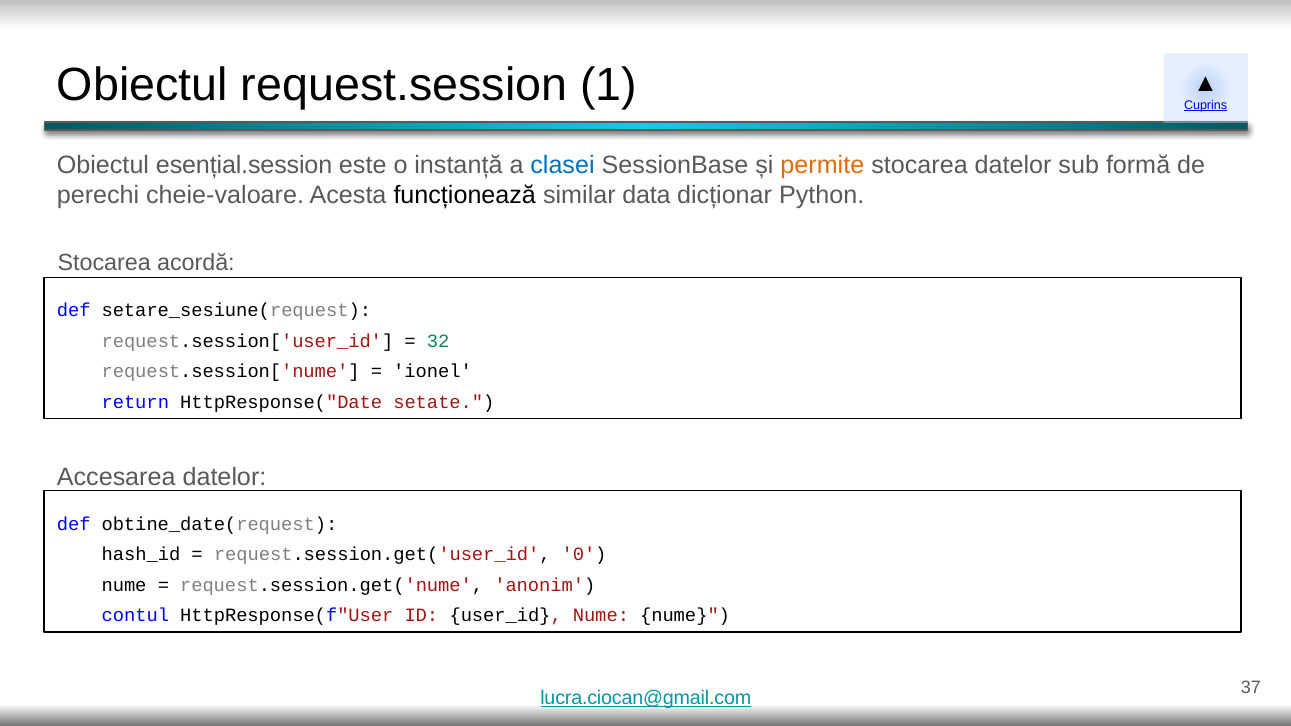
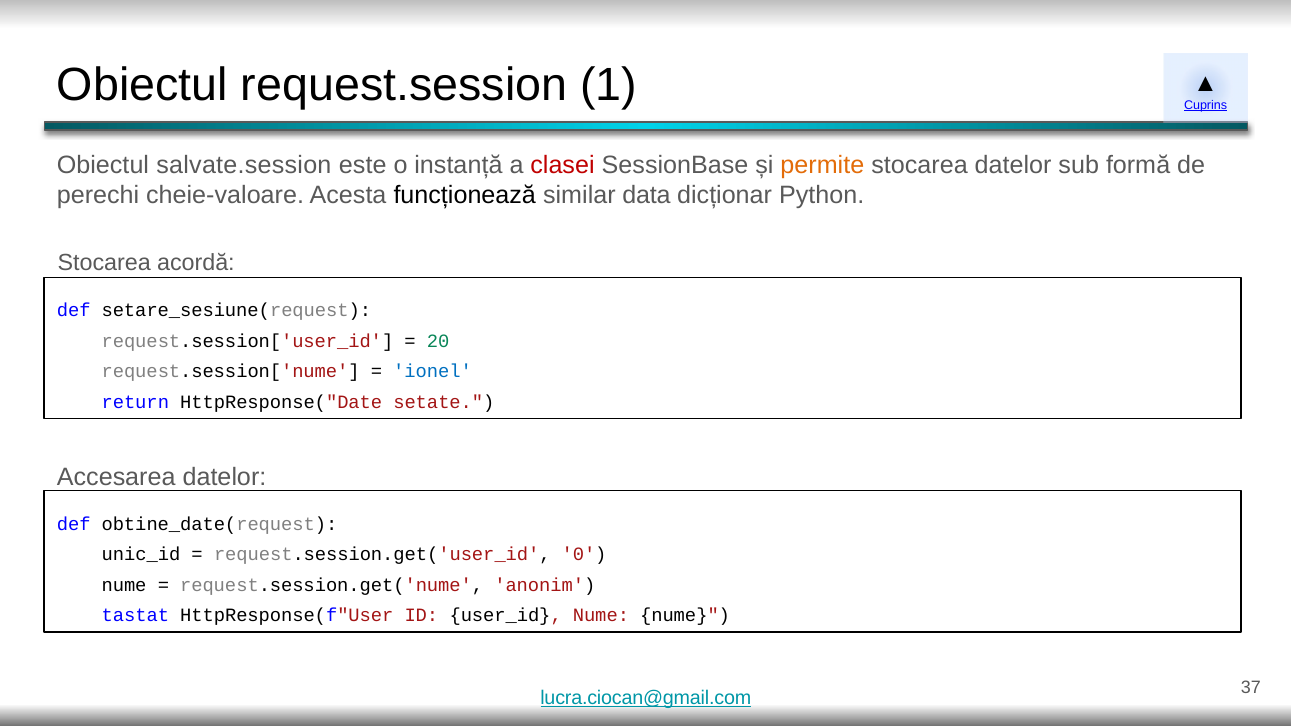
esențial.session: esențial.session -> salvate.session (244, 166)
clasei colour: blue -> red (562, 166)
32: 32 -> 20 (438, 341)
ionel colour: black -> blue (433, 372)
hash_id: hash_id -> unic_id (141, 555)
contul: contul -> tastat (135, 615)
